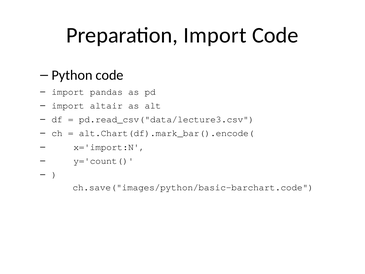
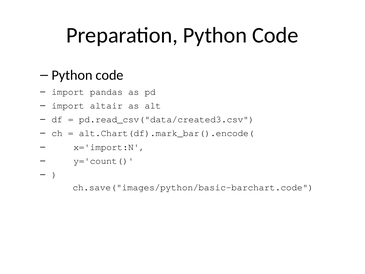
Preparation Import: Import -> Python (215, 35)
pd.read_csv("data/lecture3.csv: pd.read_csv("data/lecture3.csv -> pd.read_csv("data/created3.csv (167, 119)
